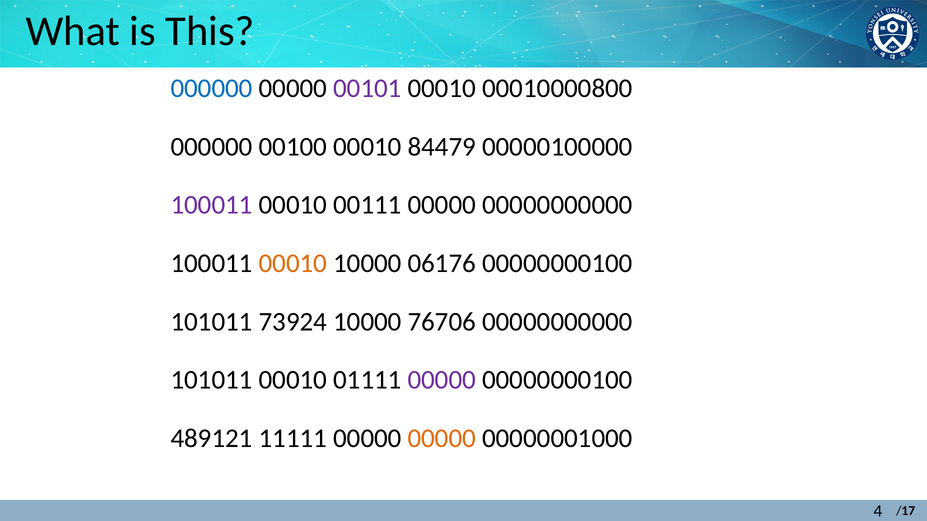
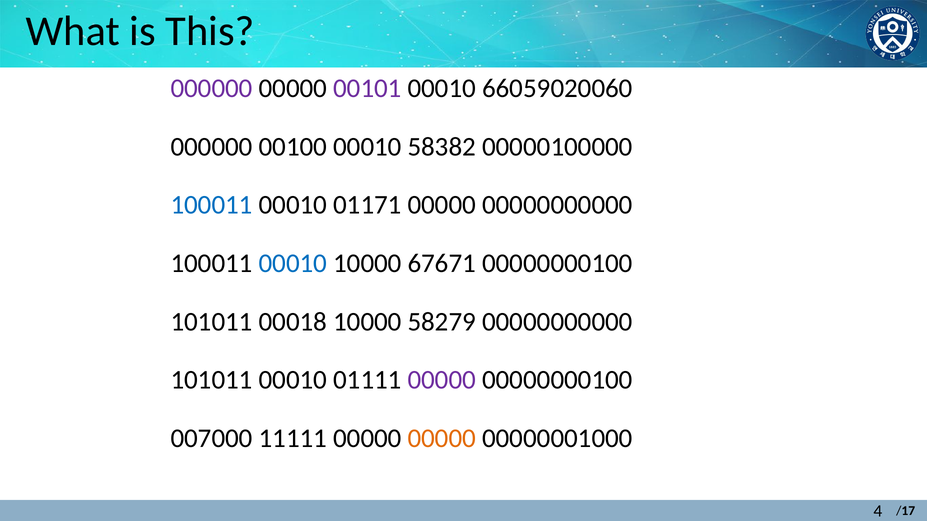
000000 colour: blue -> purple (212, 88)
00010000800: 00010000800 -> 66059020060 (557, 88)
84479: 84479 -> 58382 (442, 147)
100011 colour: purple -> blue (212, 205)
00111: 00111 -> 01171 (367, 205)
00010 colour: orange -> blue (293, 264)
06176: 06176 -> 67671 (442, 264)
73924: 73924 -> 00018 (293, 322)
76706: 76706 -> 58279 (442, 322)
489121: 489121 -> 007000 (212, 439)
